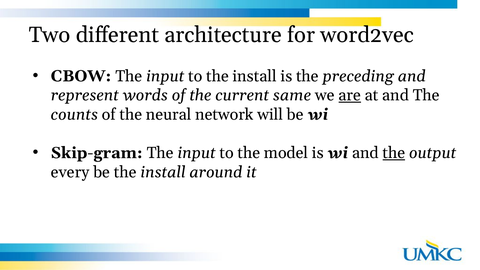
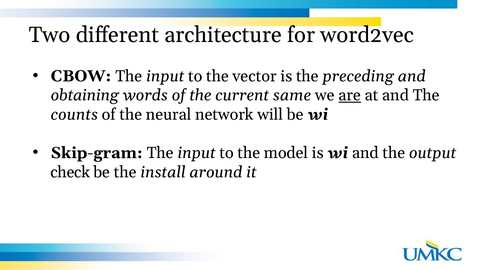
to the install: install -> vector (255, 76)
represent: represent -> obtaining (85, 95)
the underline: present -> none (394, 153)
every: every -> check (70, 172)
